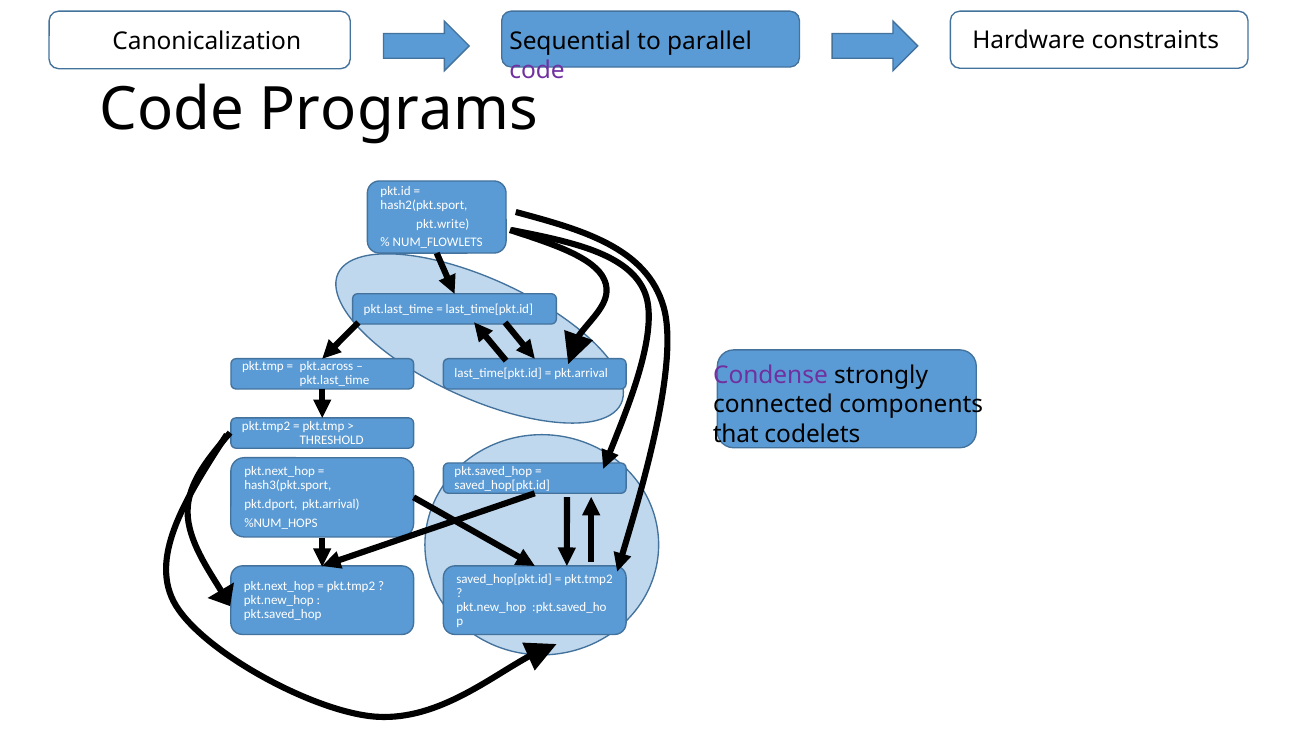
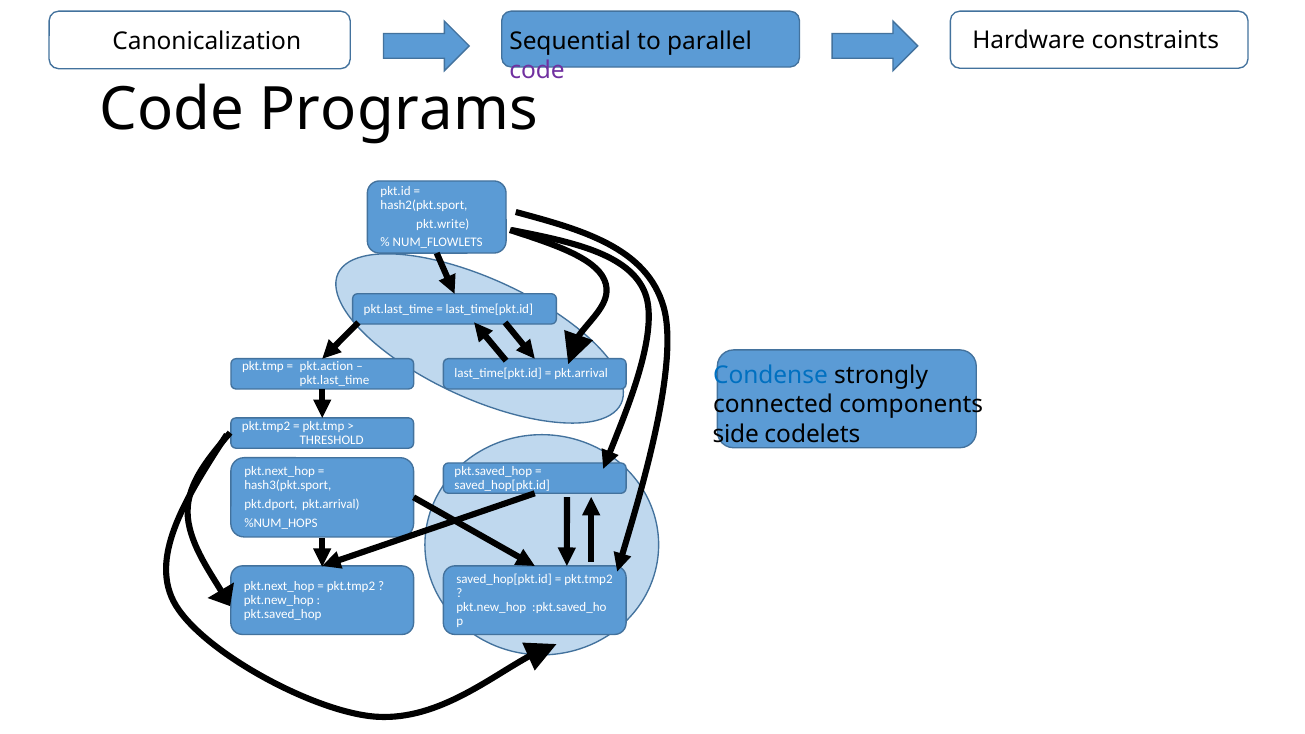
pkt.across: pkt.across -> pkt.action (327, 367)
Condense colour: purple -> blue (770, 376)
that: that -> side (736, 434)
